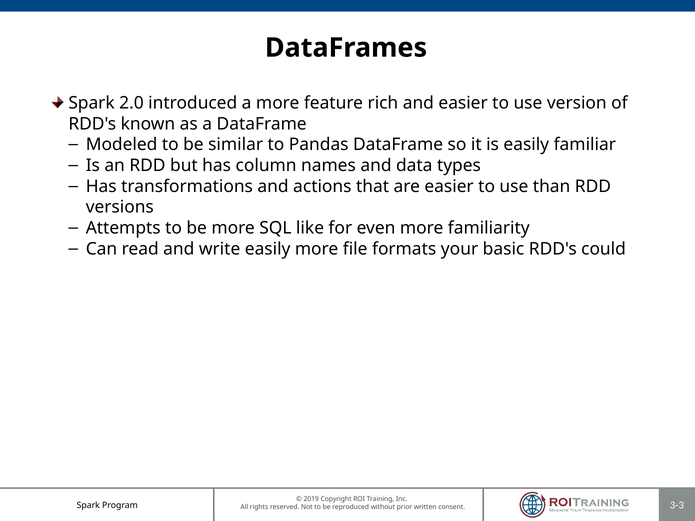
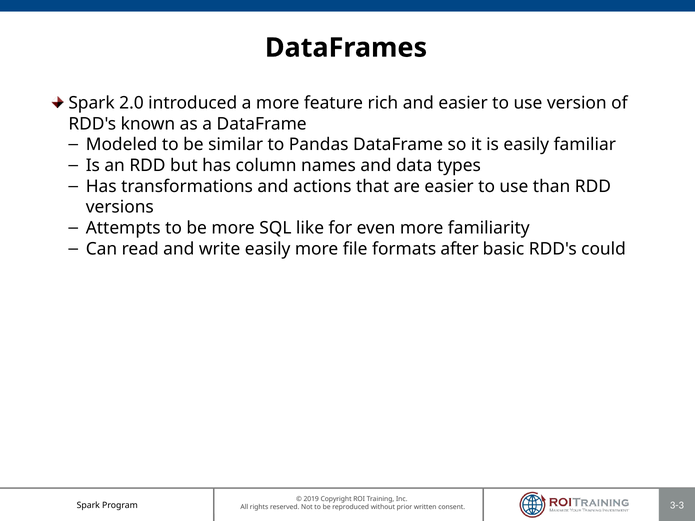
your: your -> after (460, 249)
